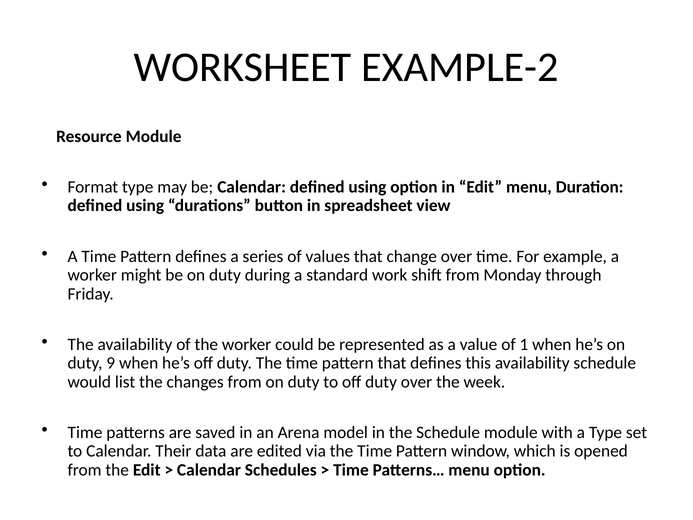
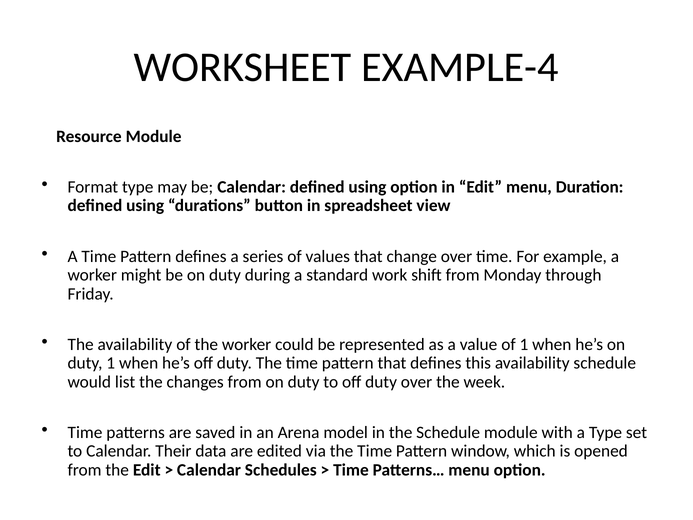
EXAMPLE-2: EXAMPLE-2 -> EXAMPLE-4 (460, 67)
duty 9: 9 -> 1 (111, 363)
